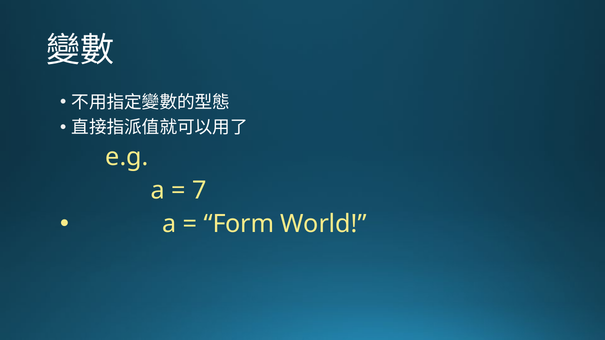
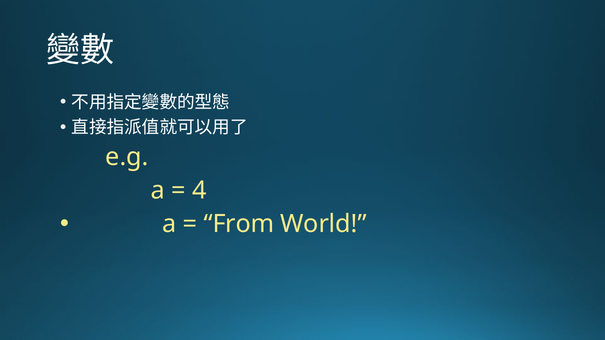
7: 7 -> 4 (200, 191)
Form: Form -> From (239, 224)
